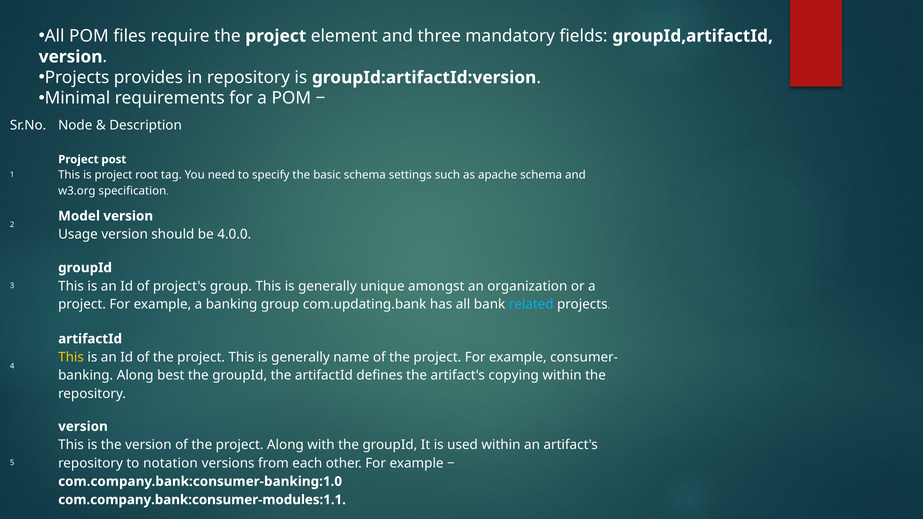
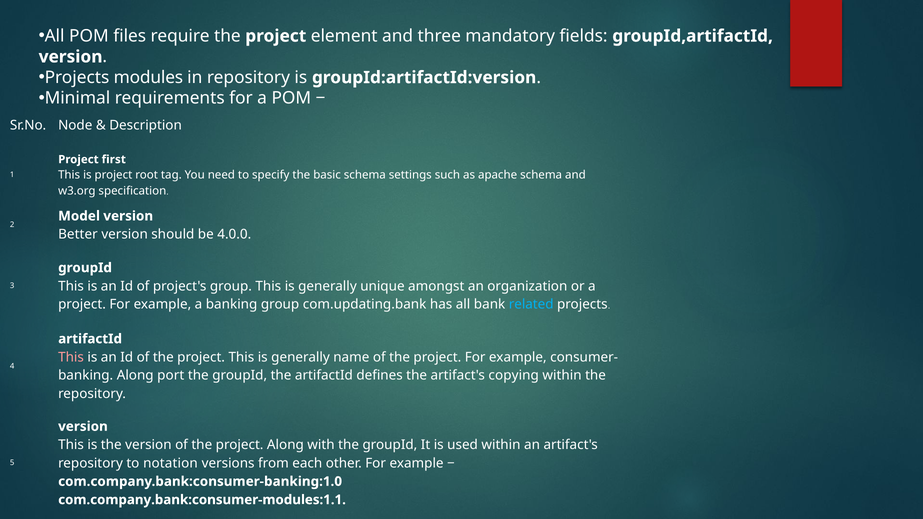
provides: provides -> modules (148, 78)
post: post -> first (114, 159)
Usage: Usage -> Better (78, 234)
This colour: yellow -> pink (71, 357)
best: best -> port (171, 376)
